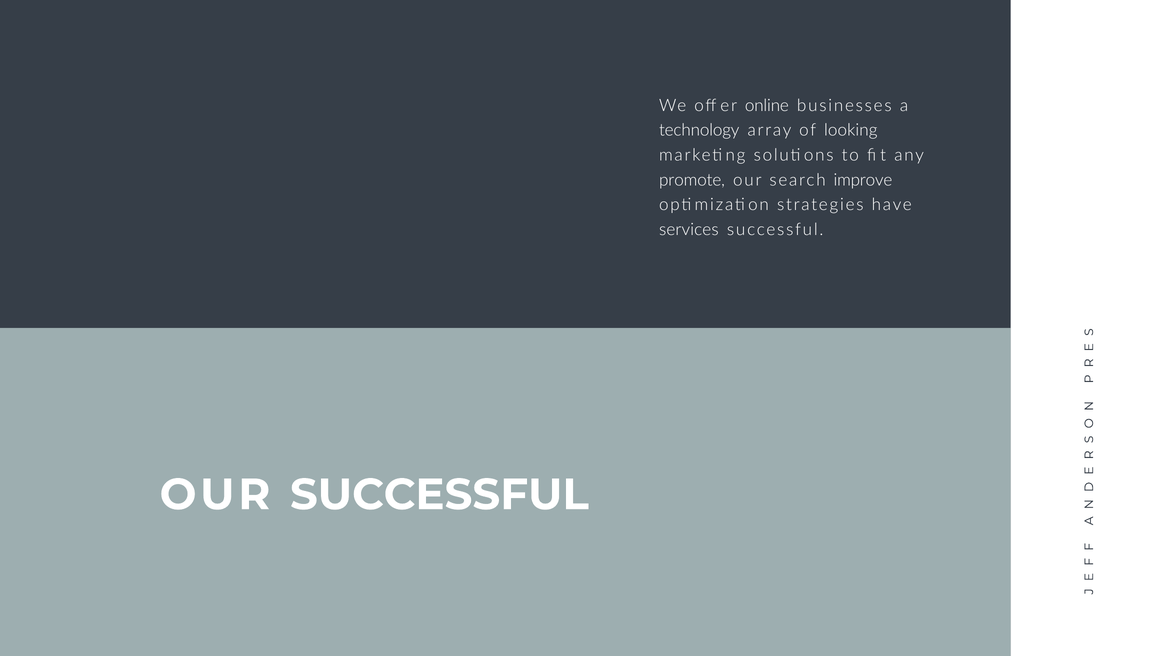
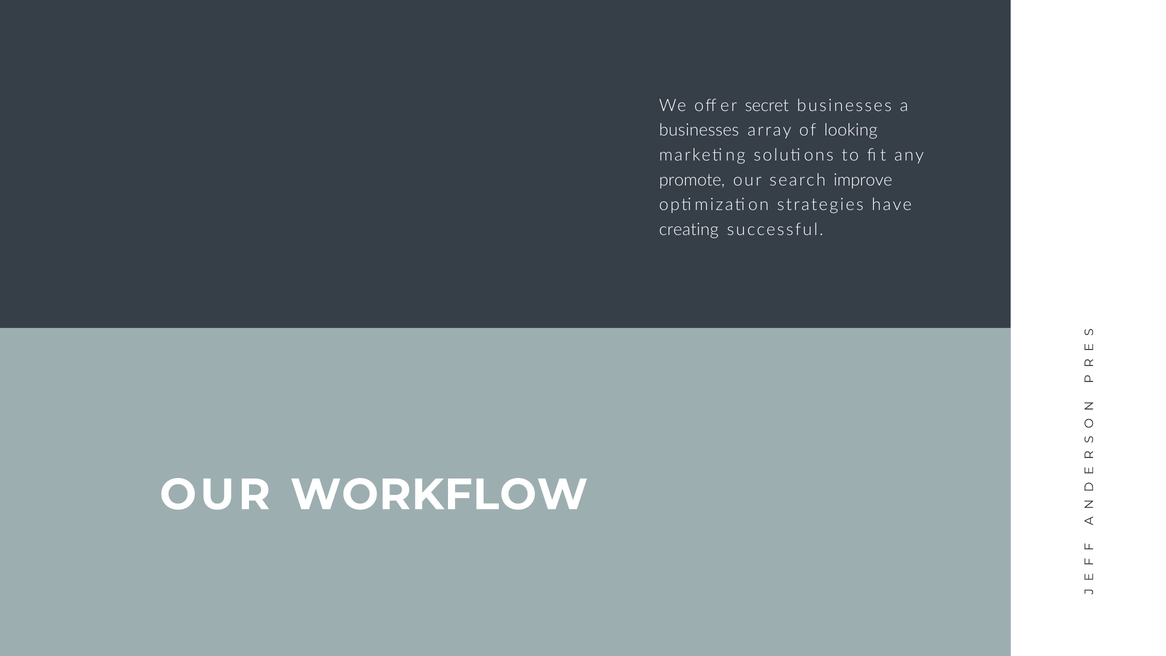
online: online -> secret (767, 106)
technology: technology -> businesses (699, 130)
services: services -> creating (689, 229)
OUR SUCCESSFUL: SUCCESSFUL -> WORKFLOW (439, 495)
